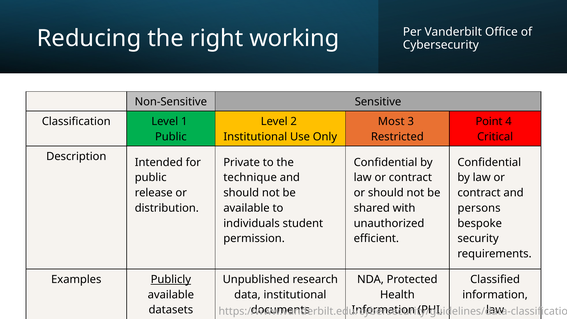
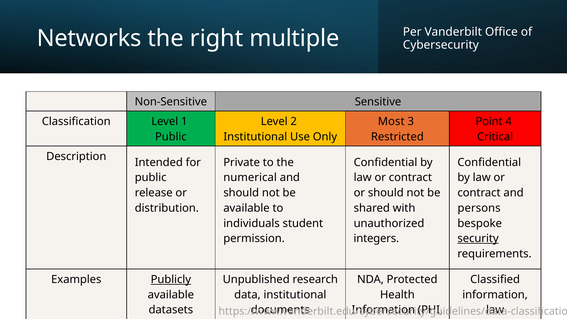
Reducing: Reducing -> Networks (89, 38)
working: working -> multiple (294, 38)
technique: technique -> numerical (250, 178)
efficient: efficient -> integers (376, 239)
security underline: none -> present (478, 239)
